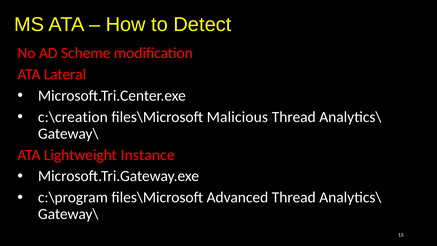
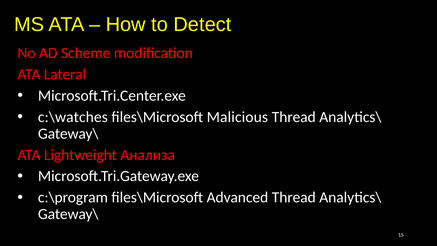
c:\creation: c:\creation -> c:\watches (73, 117)
Instance: Instance -> Анализа (148, 155)
